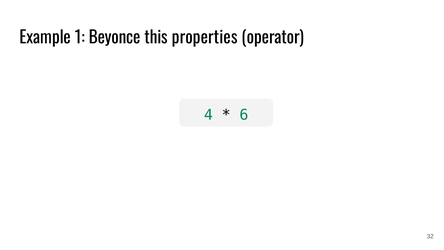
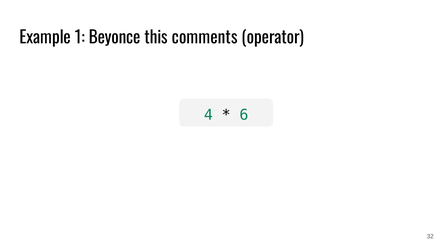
properties: properties -> comments (205, 38)
